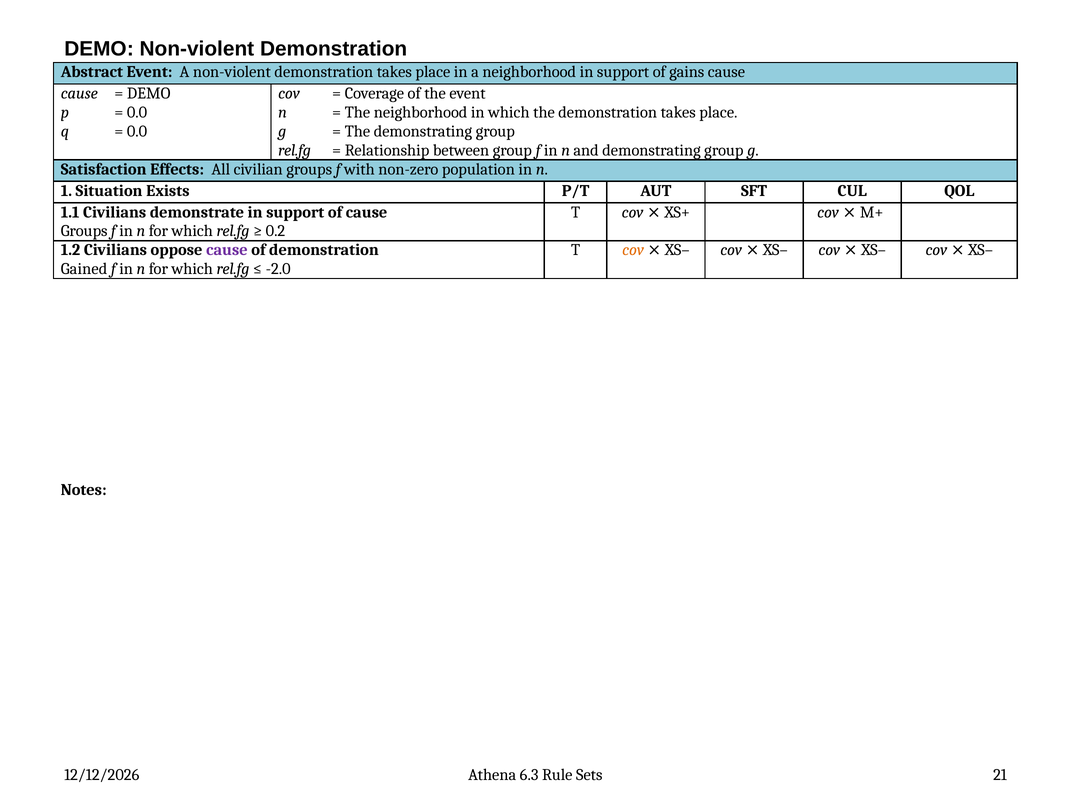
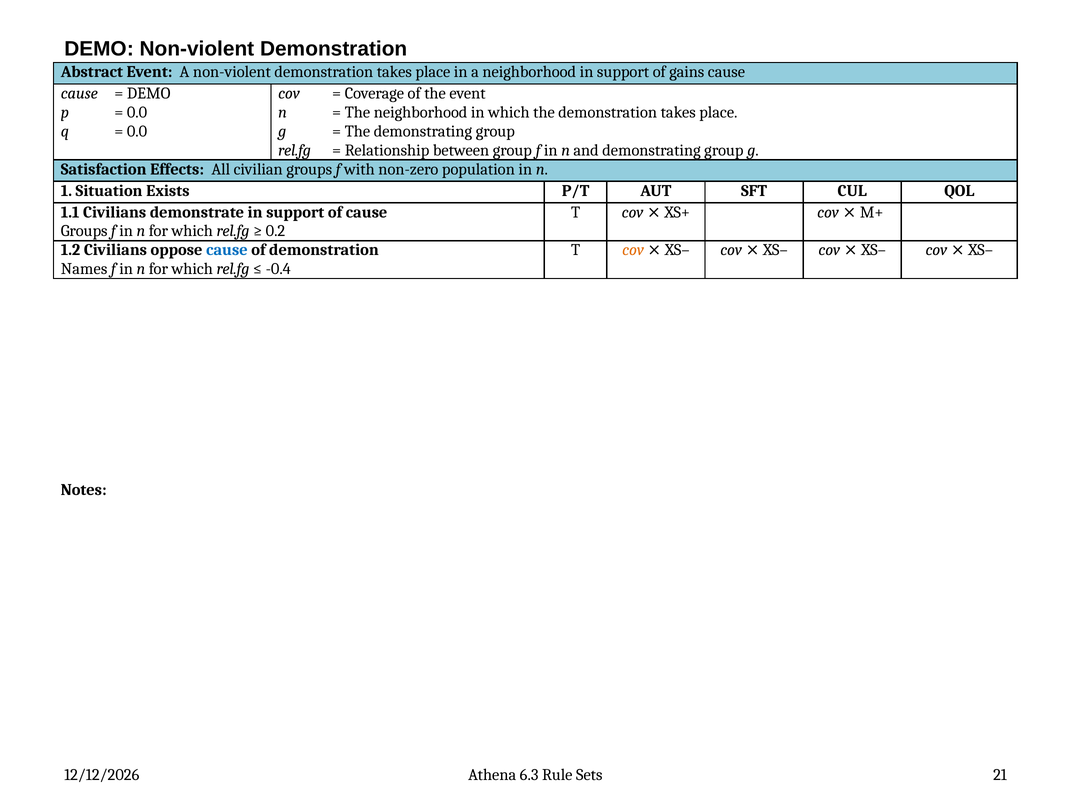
cause colour: purple -> blue (227, 250)
Gained: Gained -> Names (84, 269)
-2.0: -2.0 -> -0.4 (278, 269)
